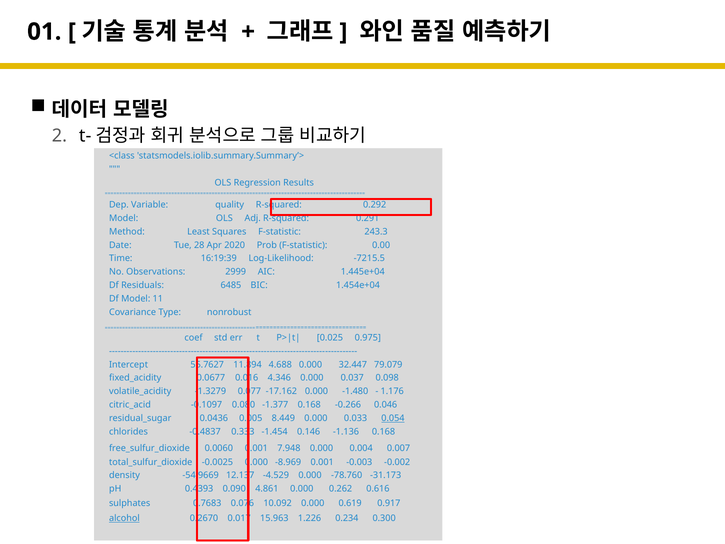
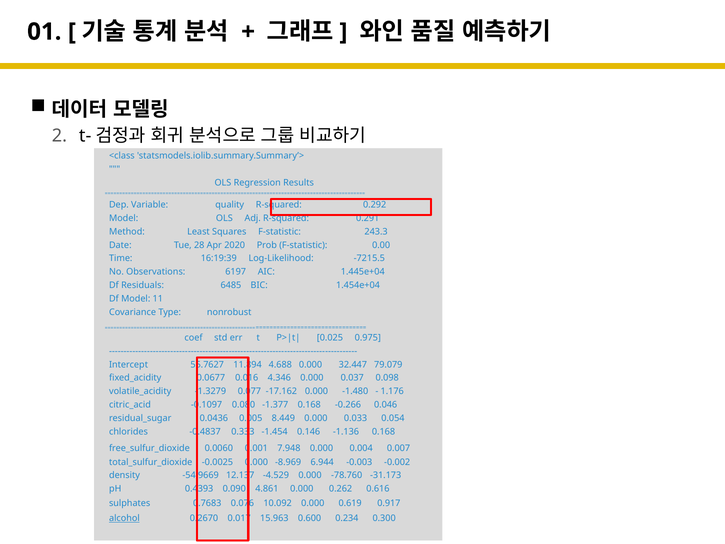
2999: 2999 -> 6197 (236, 272)
0.054 underline: present -> none (393, 418)
-8.969 0.001: 0.001 -> 6.944 (322, 462)
1.226: 1.226 -> 0.600 (310, 518)
